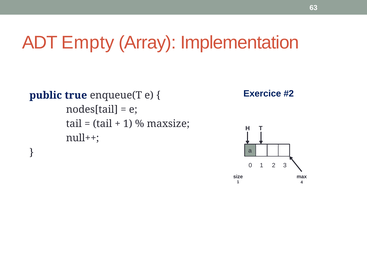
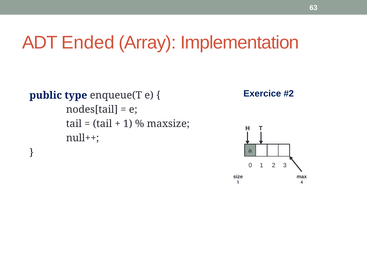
Empty: Empty -> Ended (88, 43)
true: true -> type (76, 95)
